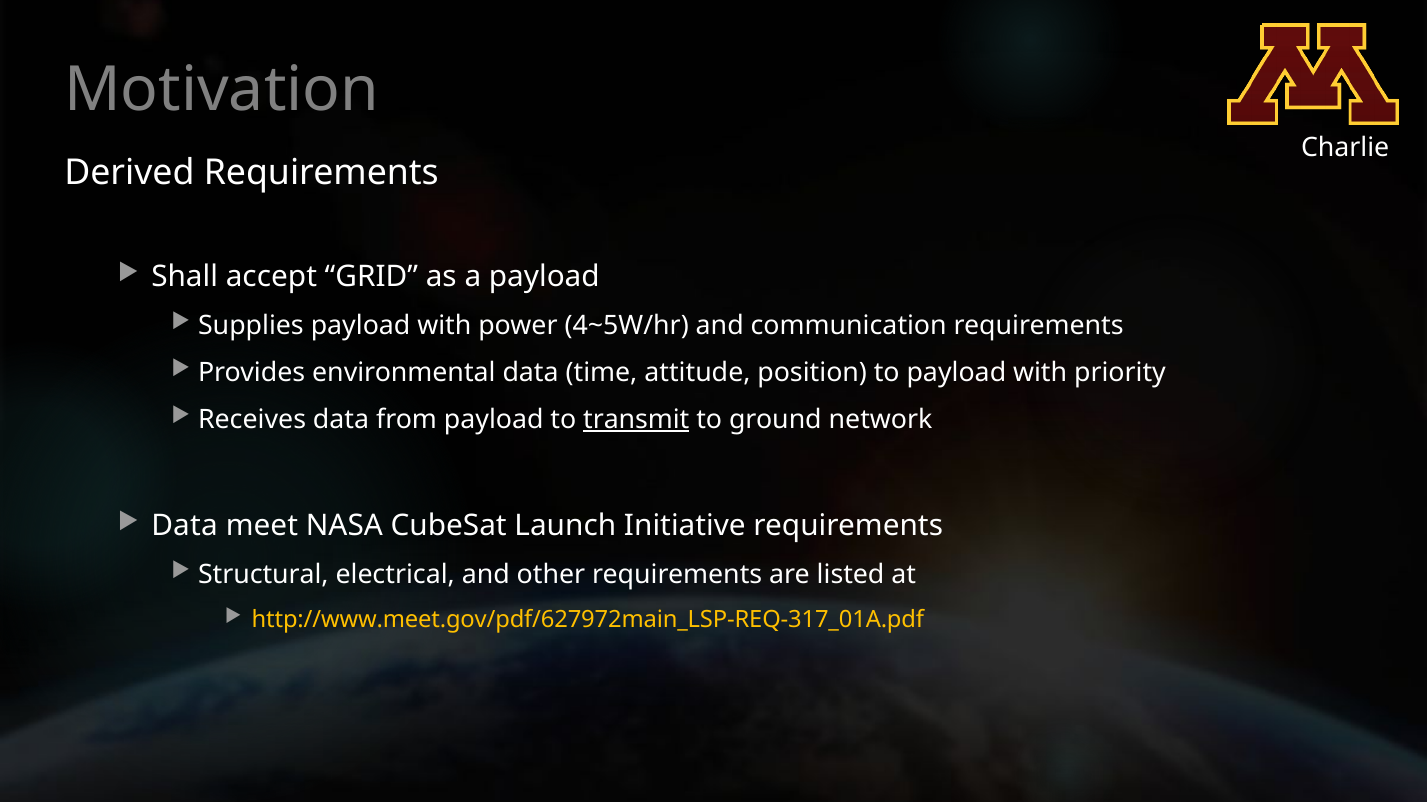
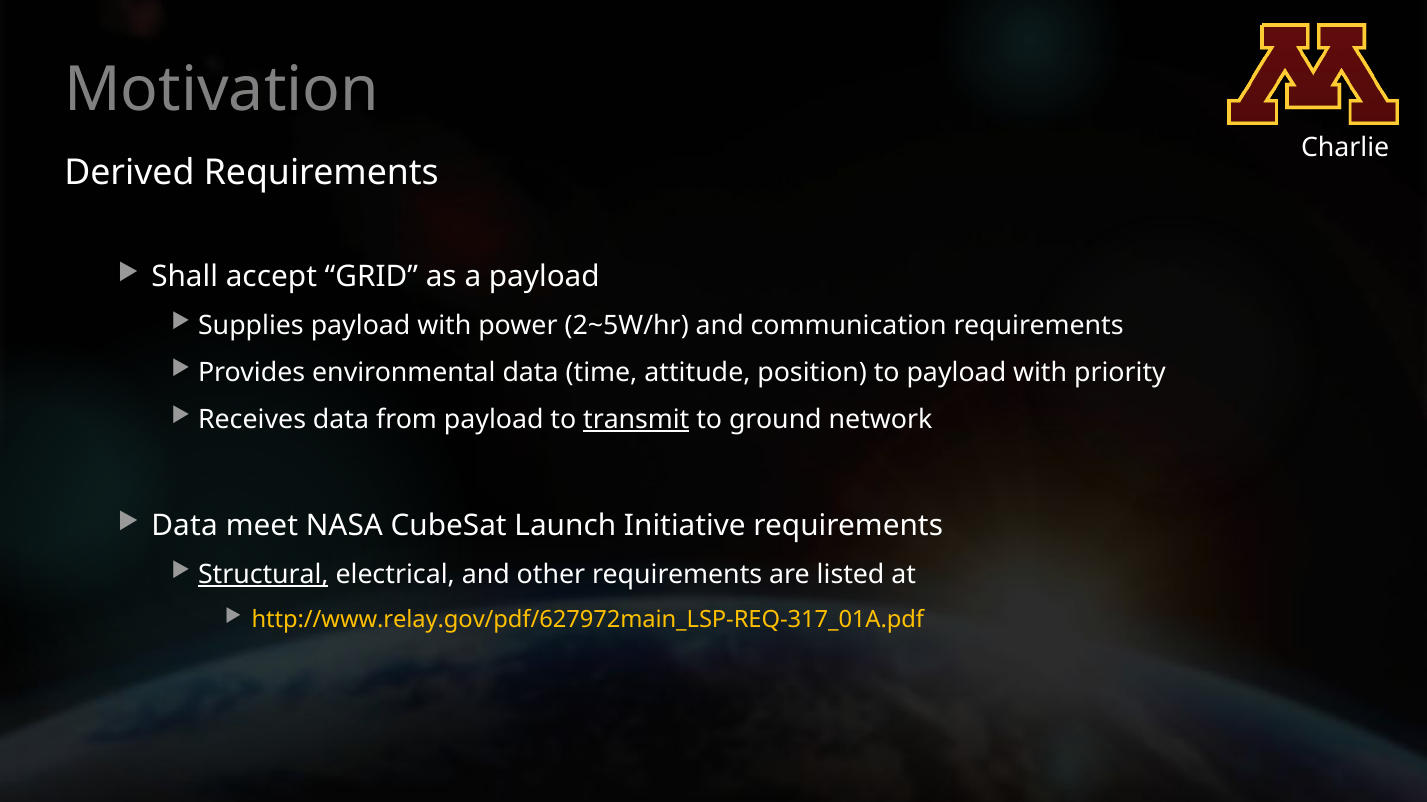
4~5W/hr: 4~5W/hr -> 2~5W/hr (627, 326)
Structural underline: none -> present (263, 575)
http://www.meet.gov/pdf/627972main_LSP-REQ-317_01A.pdf: http://www.meet.gov/pdf/627972main_LSP-REQ-317_01A.pdf -> http://www.relay.gov/pdf/627972main_LSP-REQ-317_01A.pdf (588, 620)
